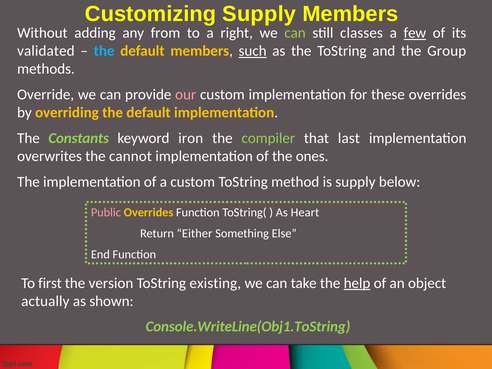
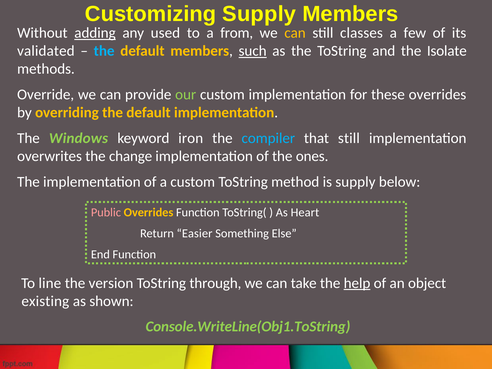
adding underline: none -> present (95, 33)
from: from -> used (165, 33)
right: right -> from (237, 33)
can colour: light green -> yellow (295, 33)
few underline: present -> none (415, 33)
Group: Group -> Isolate (447, 51)
our colour: pink -> light green (186, 95)
Constants: Constants -> Windows (79, 138)
compiler colour: light green -> light blue (268, 138)
that last: last -> still (349, 138)
cannot: cannot -> change (131, 156)
Either: Either -> Easier (195, 233)
first: first -> line (50, 283)
existing: existing -> through (215, 283)
actually: actually -> existing (45, 301)
